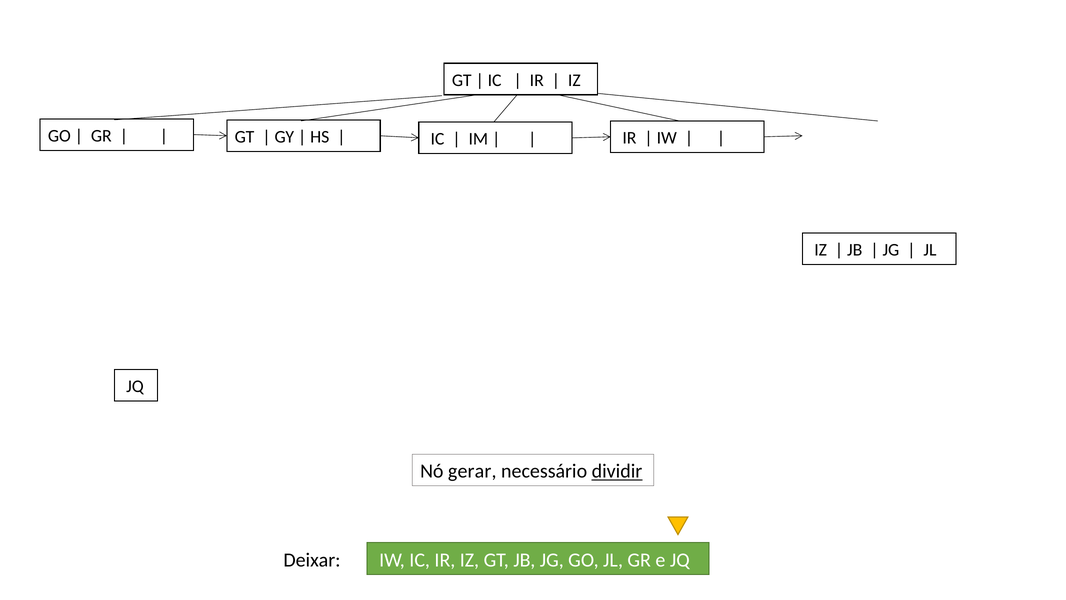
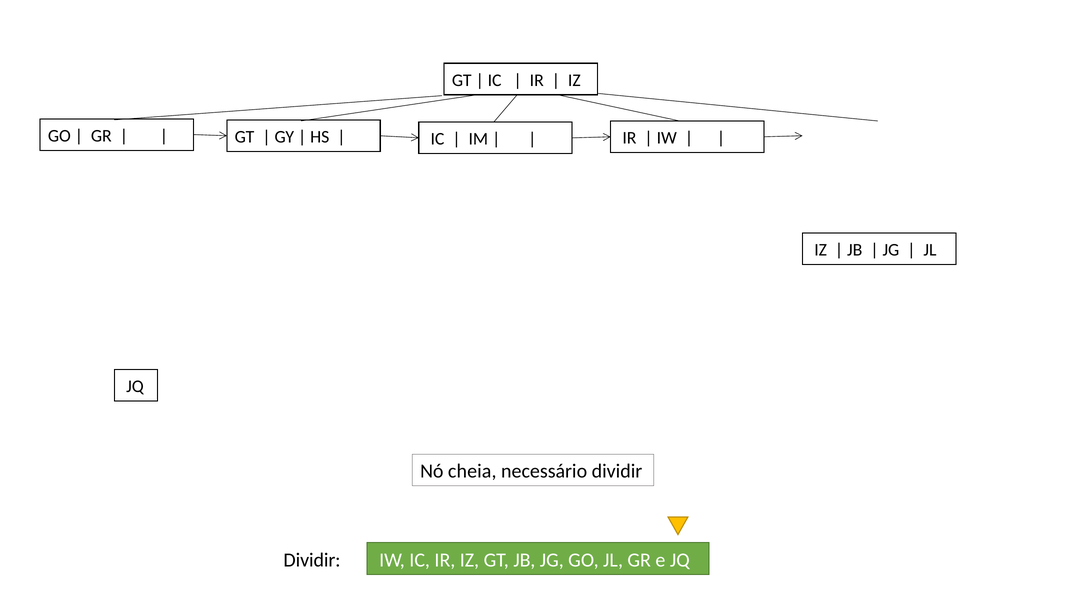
gerar: gerar -> cheia (472, 471)
dividir underline: present -> none (617, 471)
Deixar: Deixar -> Dividir (312, 560)
